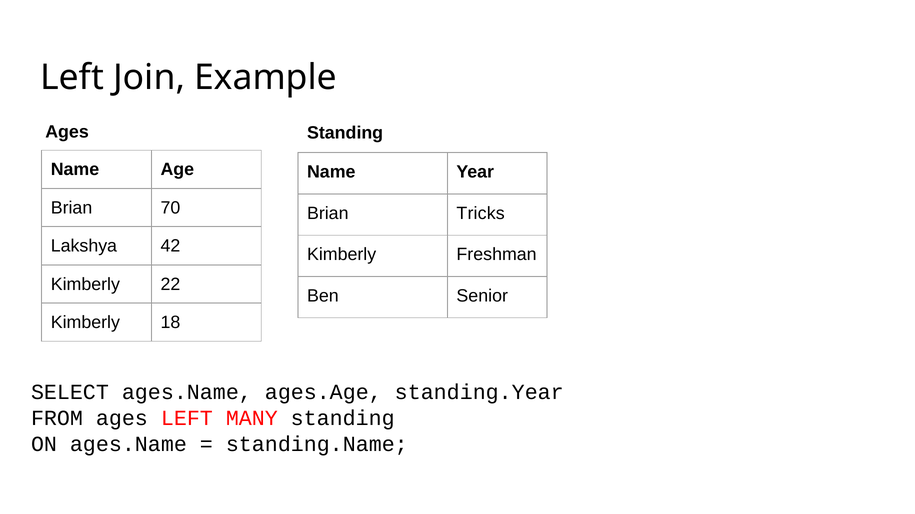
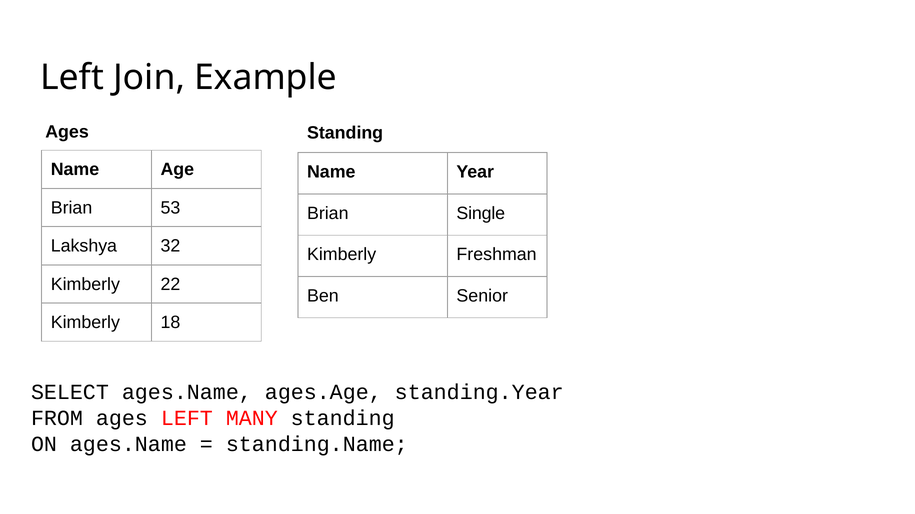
70: 70 -> 53 (170, 208)
Tricks: Tricks -> Single (481, 214)
42: 42 -> 32 (170, 246)
